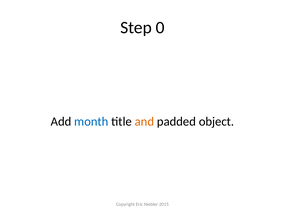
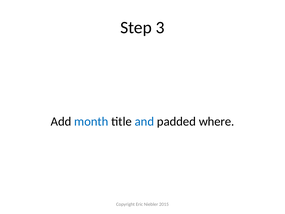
0: 0 -> 3 (160, 28)
and colour: orange -> blue (144, 121)
object: object -> where (217, 121)
